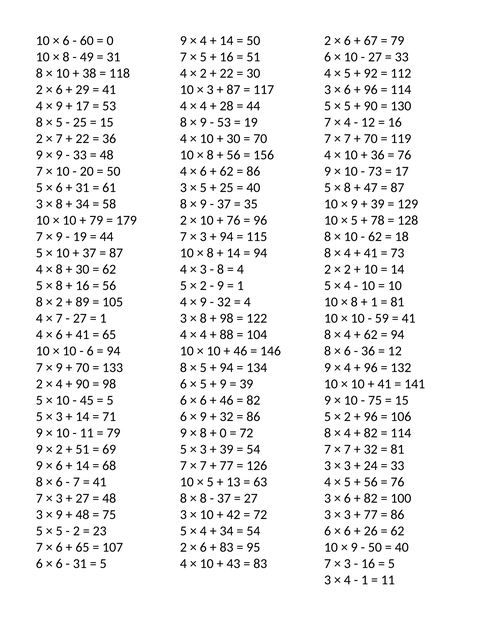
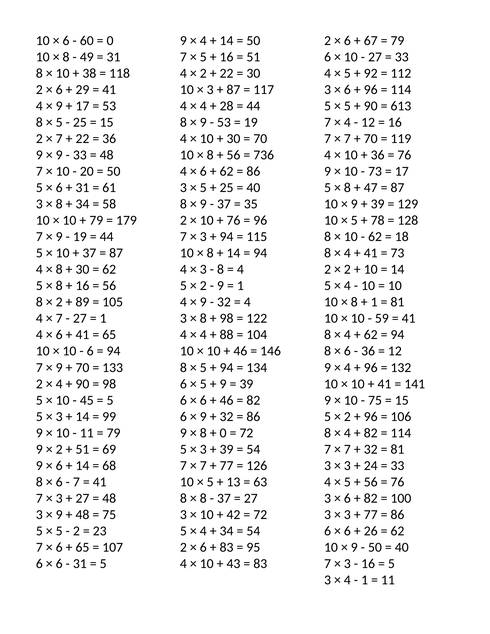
130: 130 -> 613 (401, 106)
156: 156 -> 736 (264, 155)
71: 71 -> 99 (109, 417)
